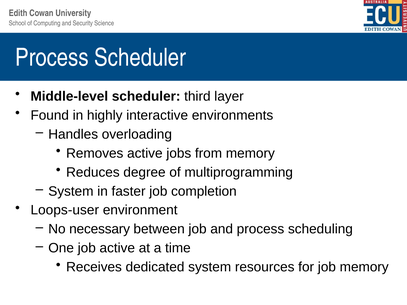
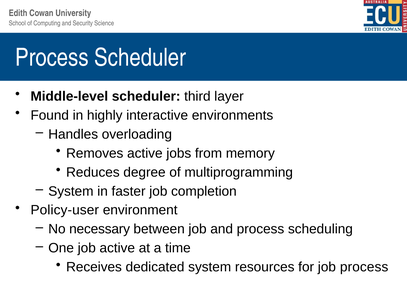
Loops-user: Loops-user -> Policy-user (65, 210)
job memory: memory -> process (364, 267)
